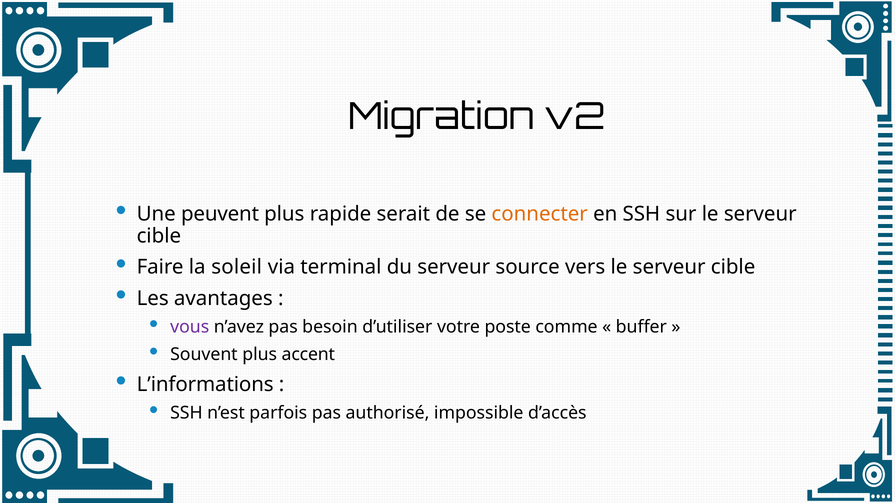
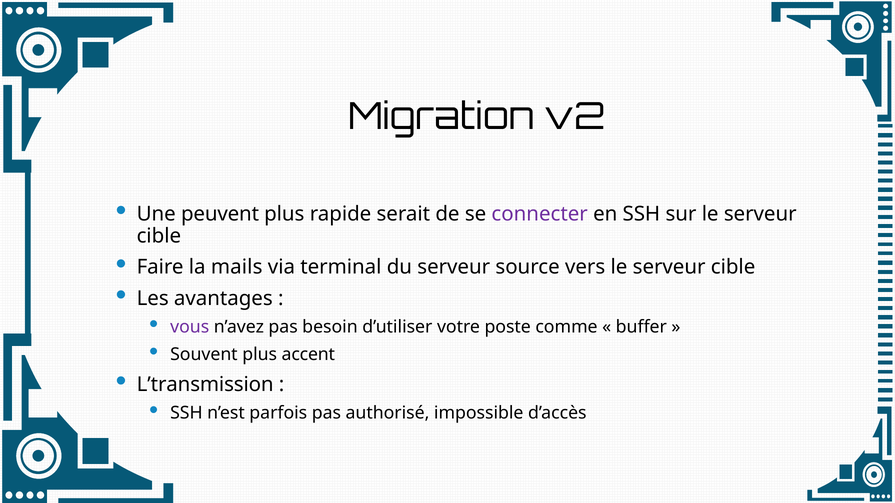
connecter colour: orange -> purple (540, 214)
soleil: soleil -> mails (237, 267)
L’informations: L’informations -> L’transmission (205, 385)
